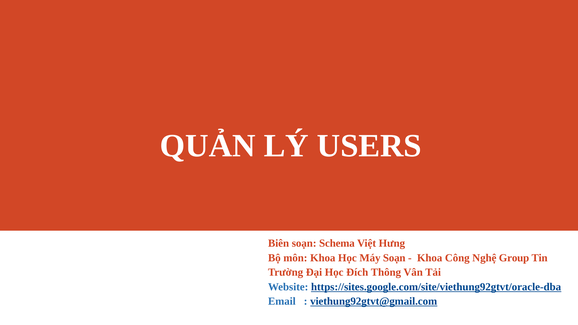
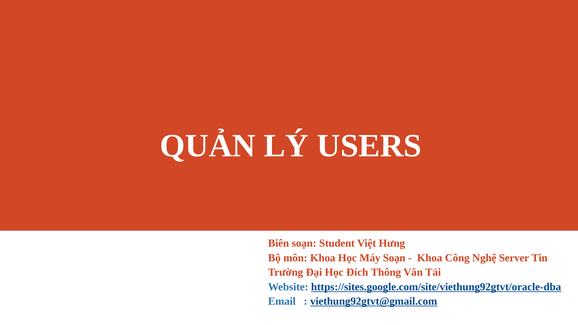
Schema: Schema -> Student (337, 243)
Group: Group -> Server (514, 258)
